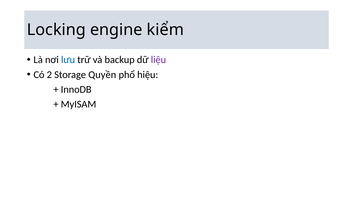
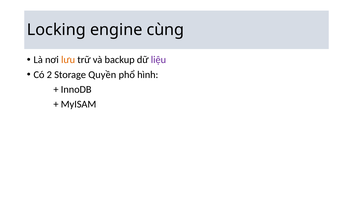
kiểm: kiểm -> cùng (165, 30)
lưu colour: blue -> orange (68, 60)
hiệu: hiệu -> hình (148, 74)
